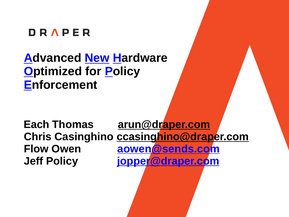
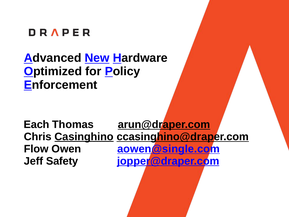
Casinghino underline: none -> present (84, 137)
aowen@sends.com: aowen@sends.com -> aowen@single.com (168, 149)
Jeff Policy: Policy -> Safety (62, 161)
